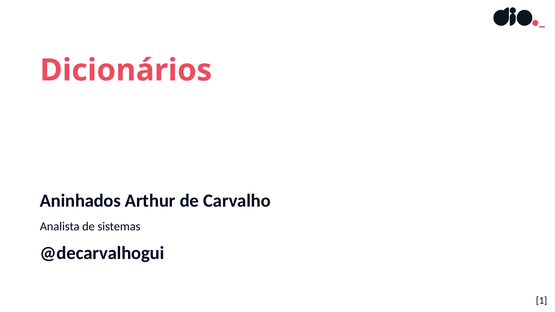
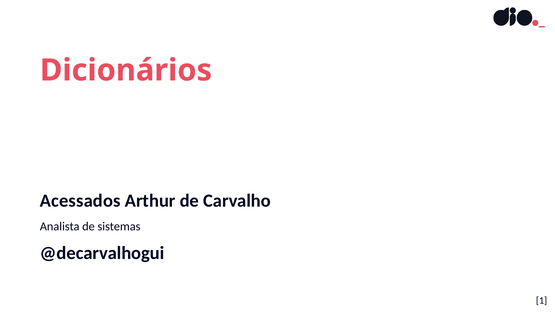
Aninhados: Aninhados -> Acessados (80, 201)
